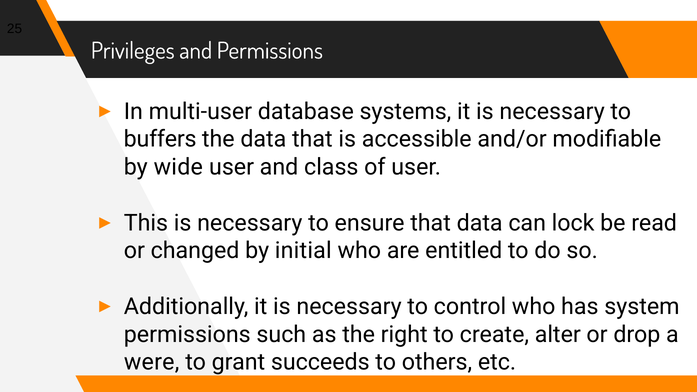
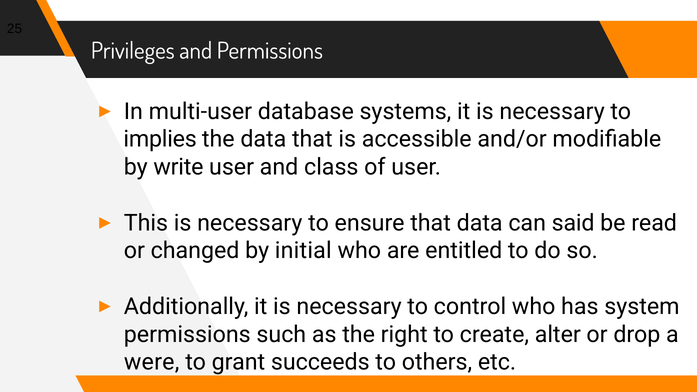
buffers: buffers -> implies (160, 139)
wide: wide -> write (178, 167)
lock: lock -> said (573, 223)
